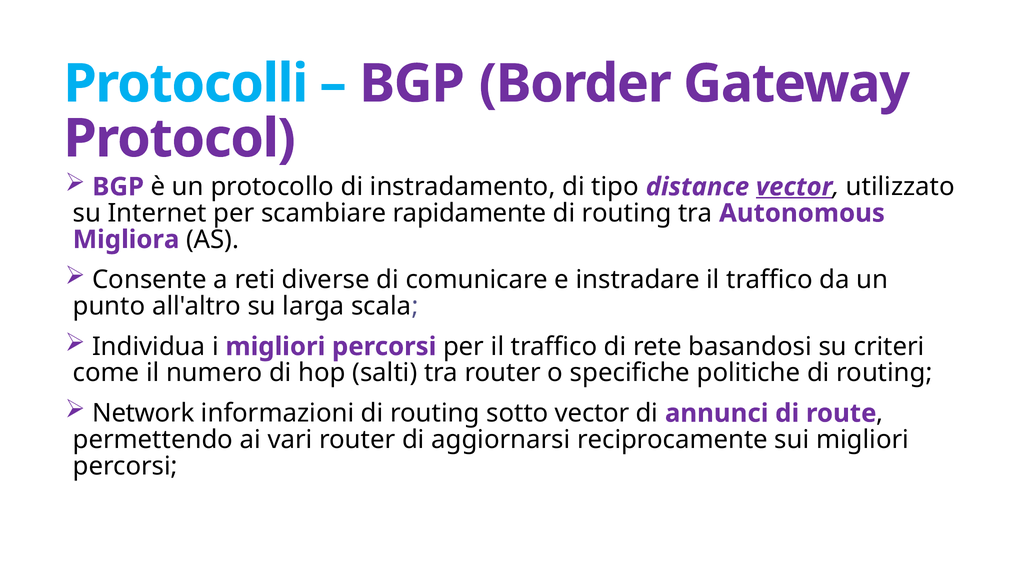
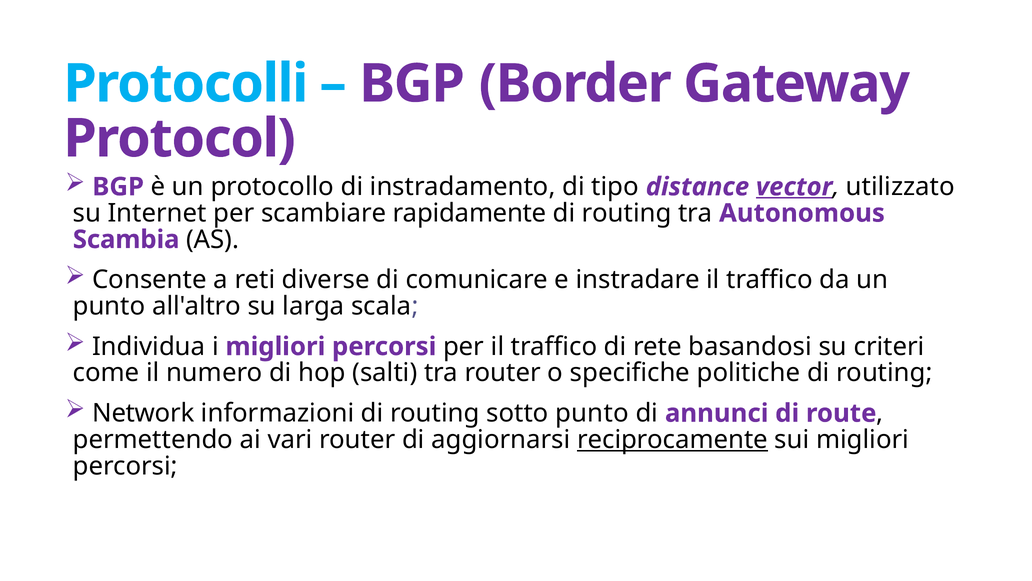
Migliora: Migliora -> Scambia (126, 239)
sotto vector: vector -> punto (592, 413)
reciprocamente underline: none -> present (673, 439)
